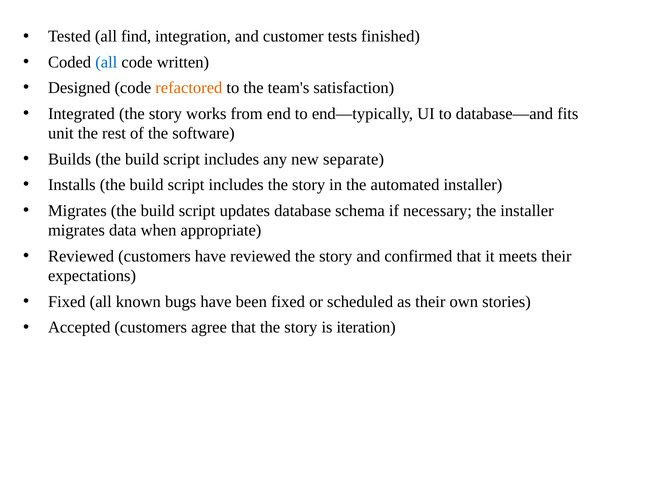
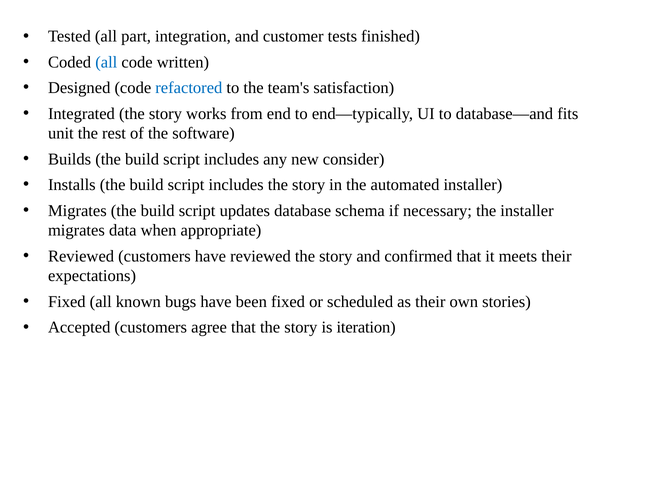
find: find -> part (136, 36)
refactored colour: orange -> blue (189, 88)
separate: separate -> consider (354, 159)
